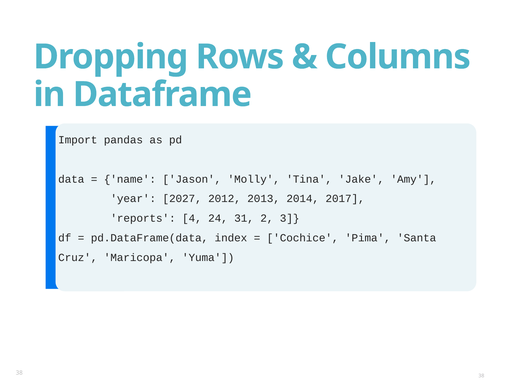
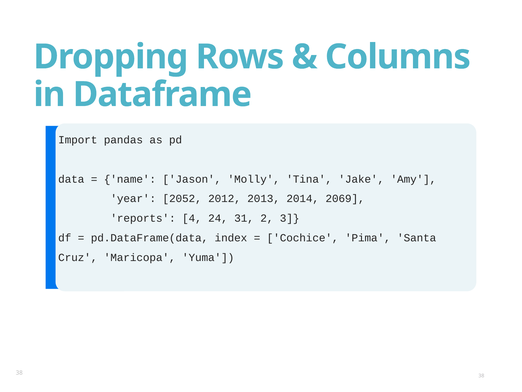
2027: 2027 -> 2052 (182, 198)
2017: 2017 -> 2069 (345, 198)
